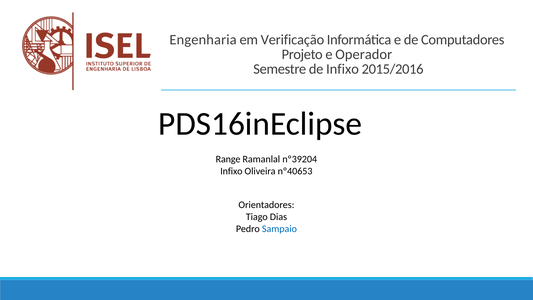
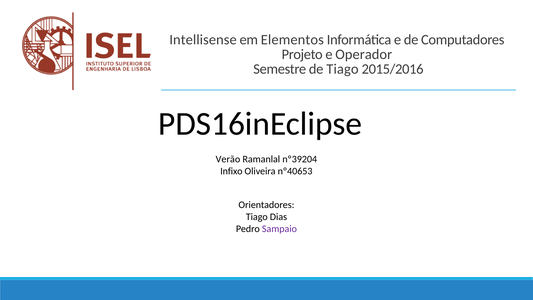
Engenharia: Engenharia -> Intellisense (203, 40)
Verificação: Verificação -> Elementos (292, 40)
de Infixo: Infixo -> Tiago (342, 69)
Range: Range -> Verão (228, 159)
Sampaio colour: blue -> purple (279, 229)
